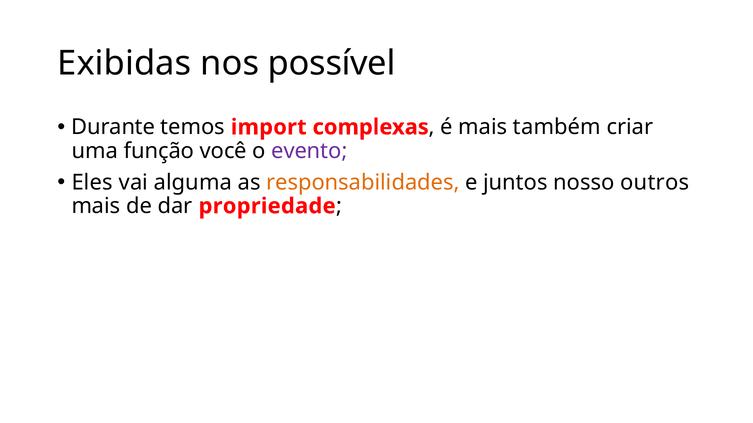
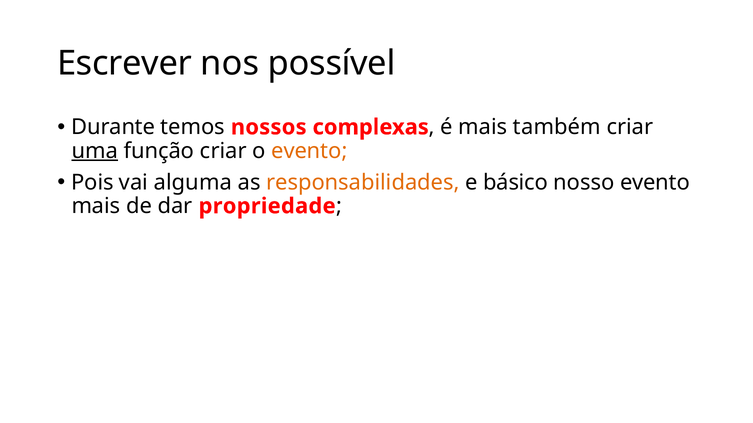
Exibidas: Exibidas -> Escrever (125, 63)
import: import -> nossos (269, 127)
uma underline: none -> present (95, 151)
função você: você -> criar (223, 151)
evento colour: purple -> orange (309, 151)
Eles: Eles -> Pois (92, 183)
juntos: juntos -> básico (515, 183)
nosso outros: outros -> evento (655, 183)
